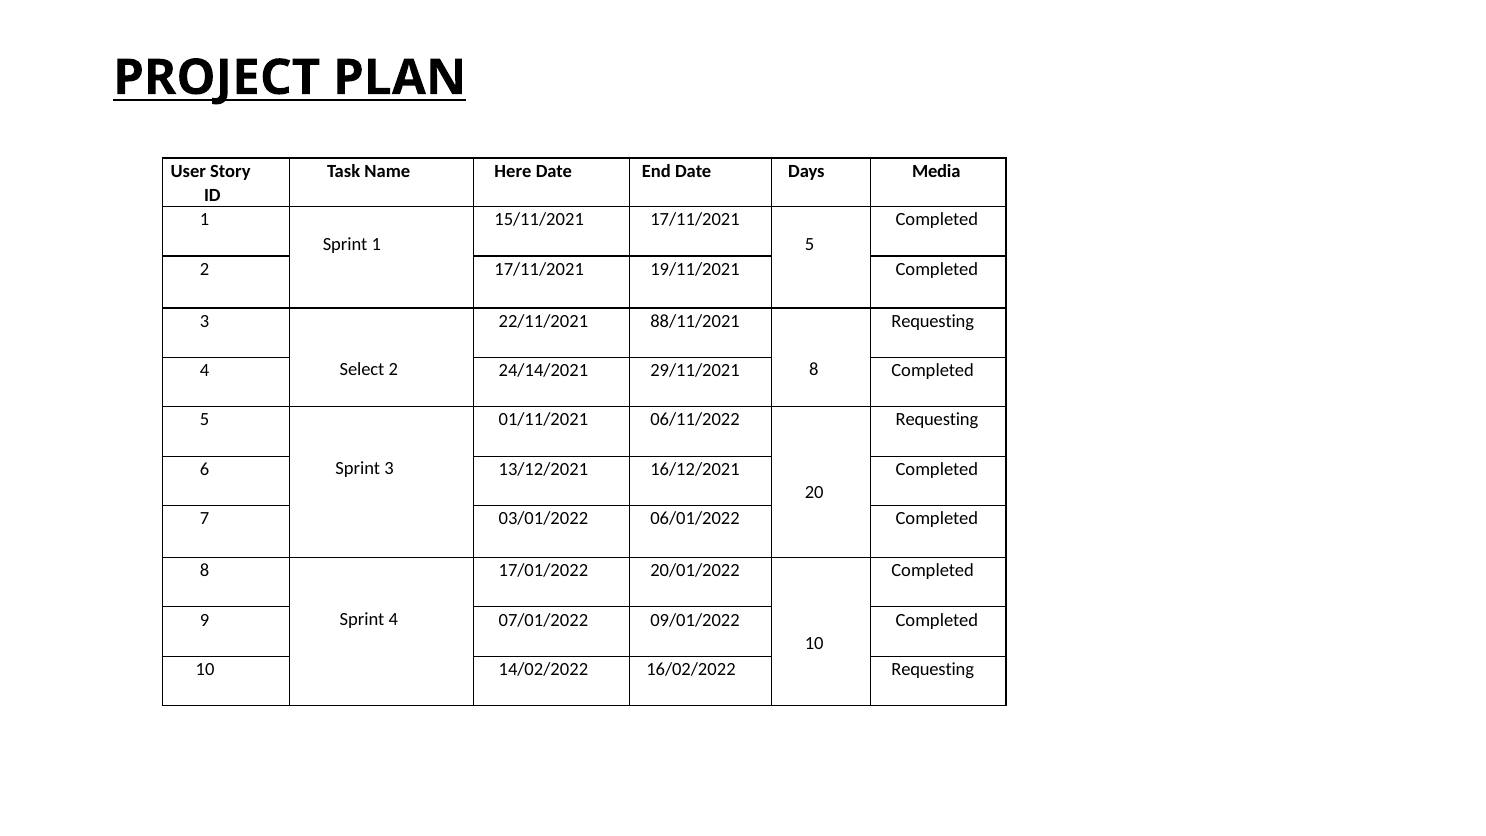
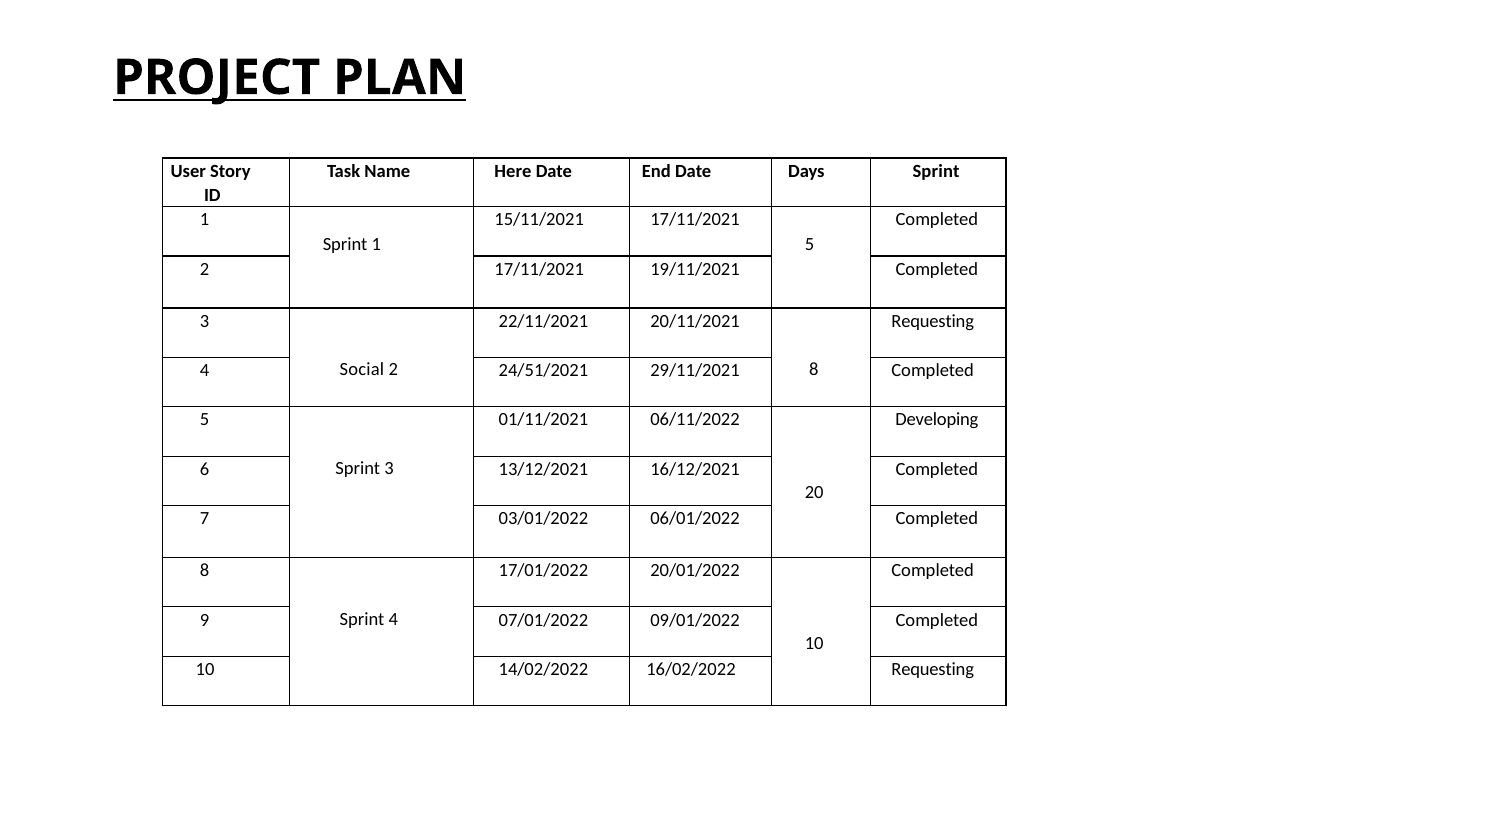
Days Media: Media -> Sprint (936, 171)
88/11/2021: 88/11/2021 -> 20/11/2021 (695, 321)
Select: Select -> Social (362, 369)
24/14/2021: 24/14/2021 -> 24/51/2021 (543, 370)
Requesting: Requesting -> Developing (937, 420)
